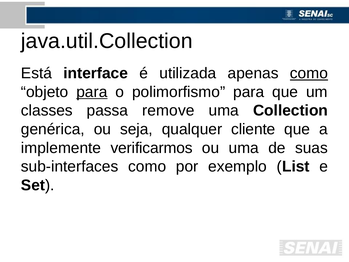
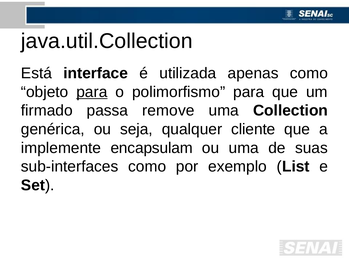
como underline: present -> none (309, 73)
classes: classes -> firmado (47, 110)
verificarmos: verificarmos -> encapsulam (152, 148)
